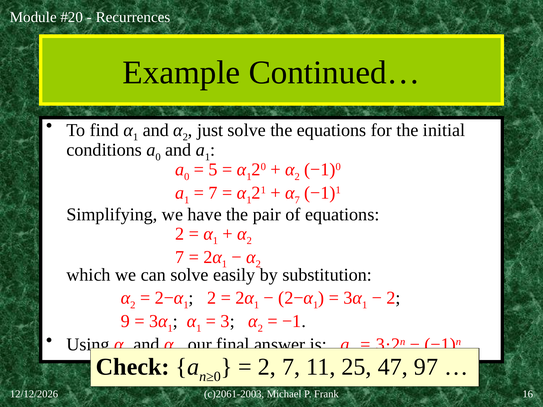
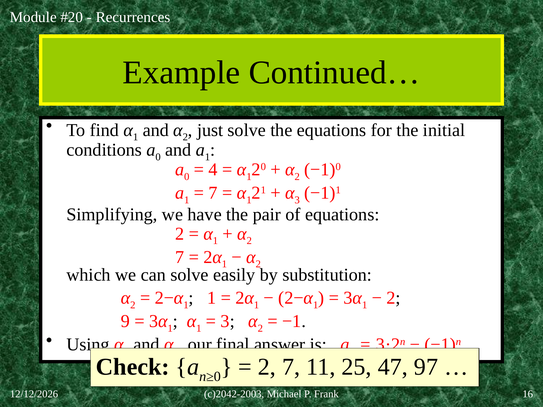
5: 5 -> 4 (213, 170)
7: 7 -> 3 (297, 200)
2: 2 -> 1 (212, 298)
c)2061-2003: c)2061-2003 -> c)2042-2003 (234, 394)
